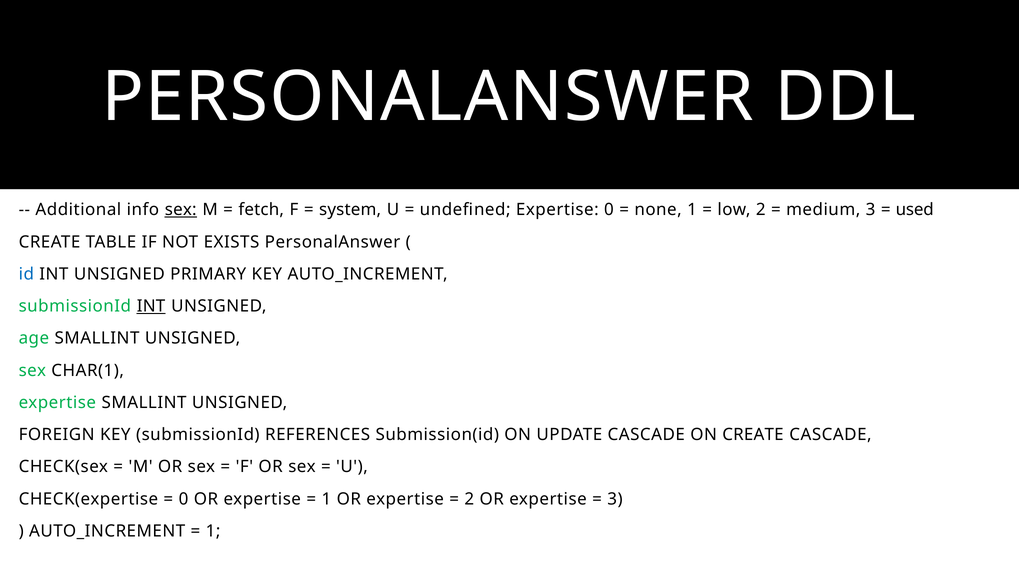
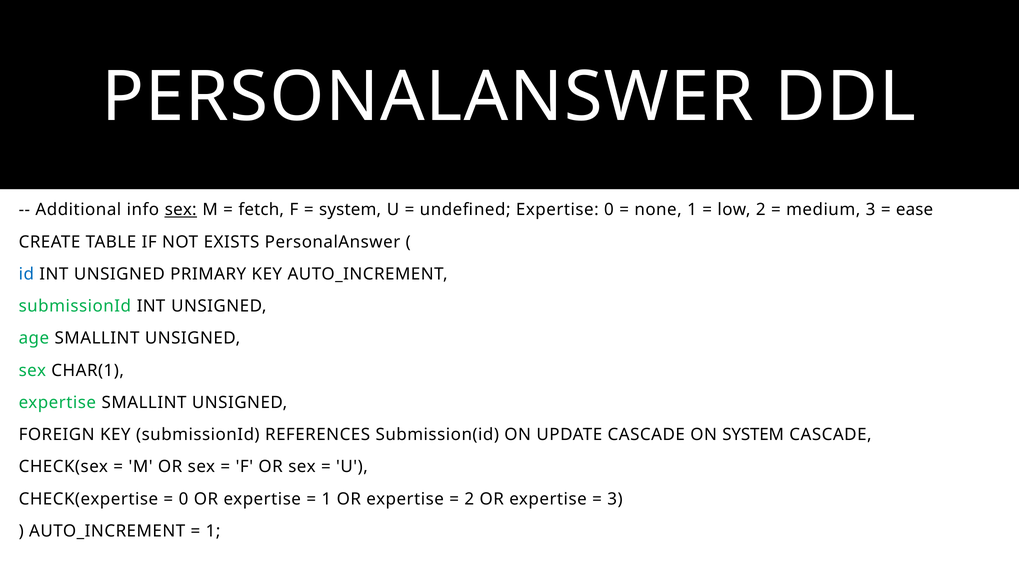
used: used -> ease (915, 210)
INT underline: present -> none (151, 306)
ON CREATE: CREATE -> SYSTEM (753, 435)
